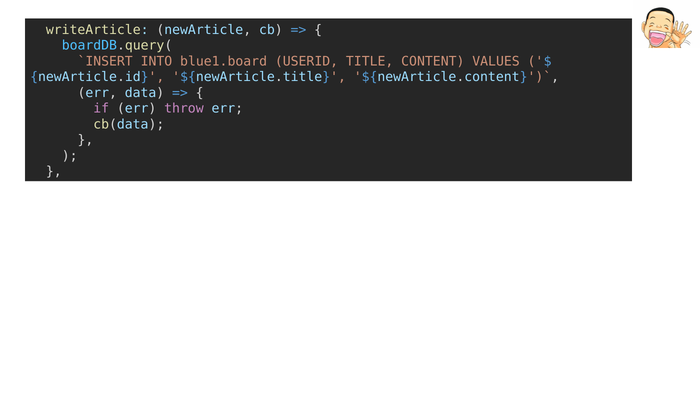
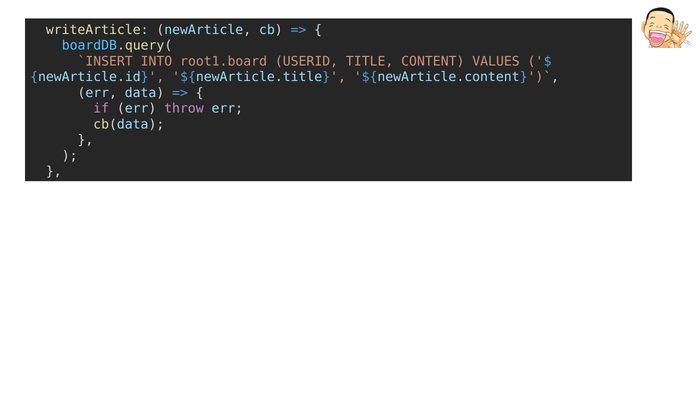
blue1.board: blue1.board -> root1.board (224, 61)
